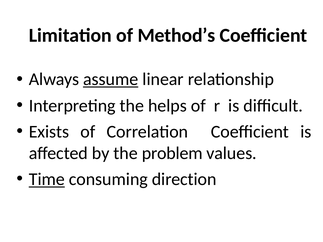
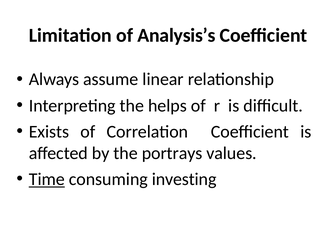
Method’s: Method’s -> Analysis’s (176, 35)
assume underline: present -> none (111, 79)
problem: problem -> portrays (172, 153)
direction: direction -> investing (184, 179)
